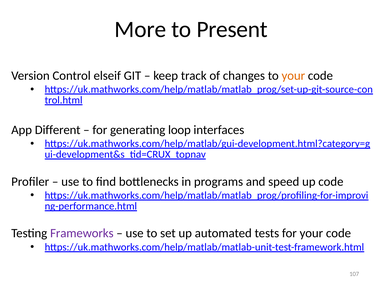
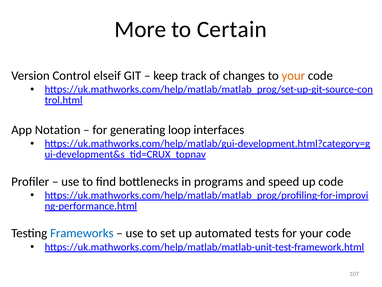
Present: Present -> Certain (232, 29)
Different: Different -> Notation (58, 130)
Frameworks colour: purple -> blue (82, 233)
